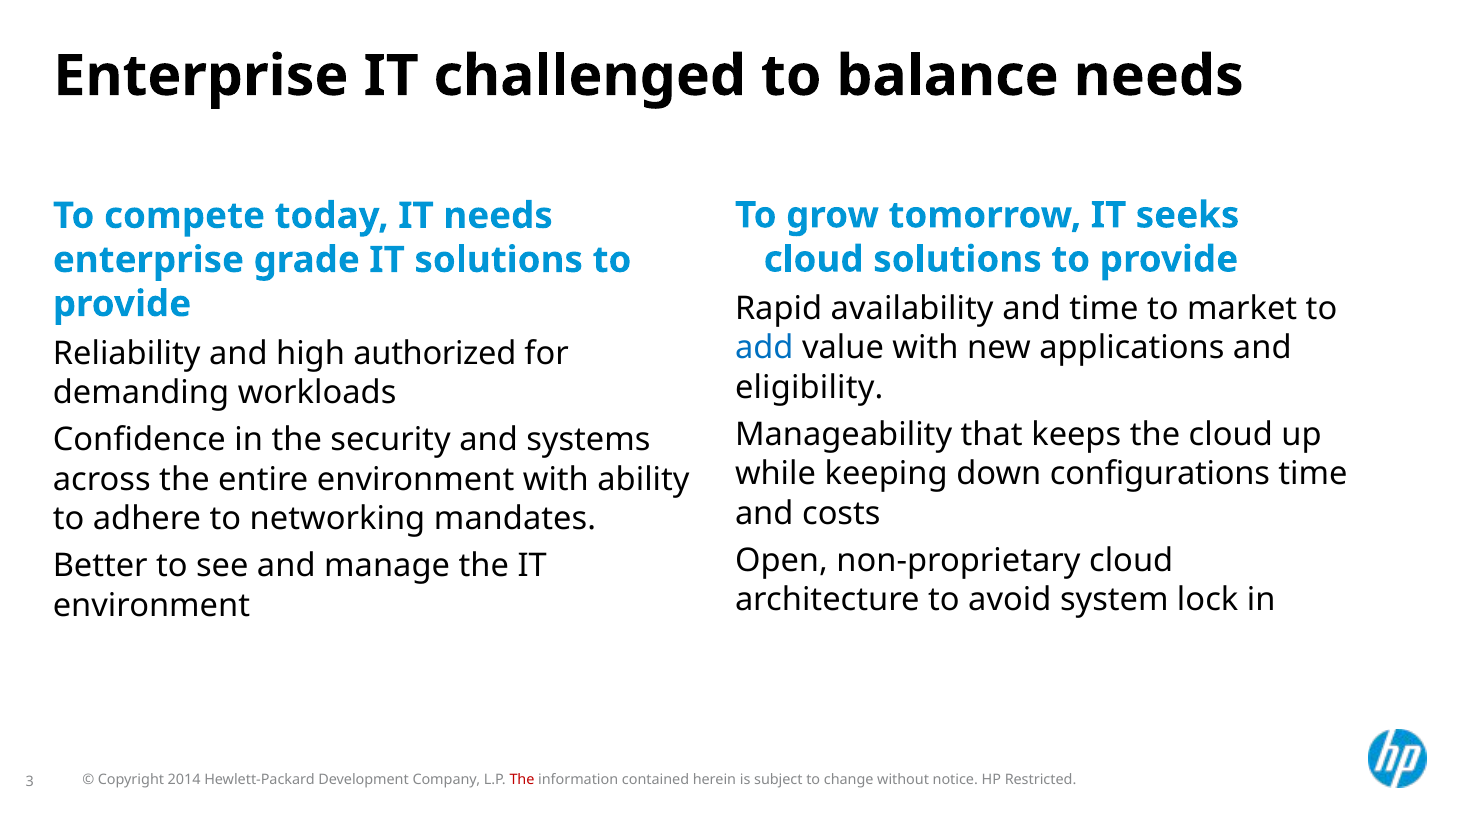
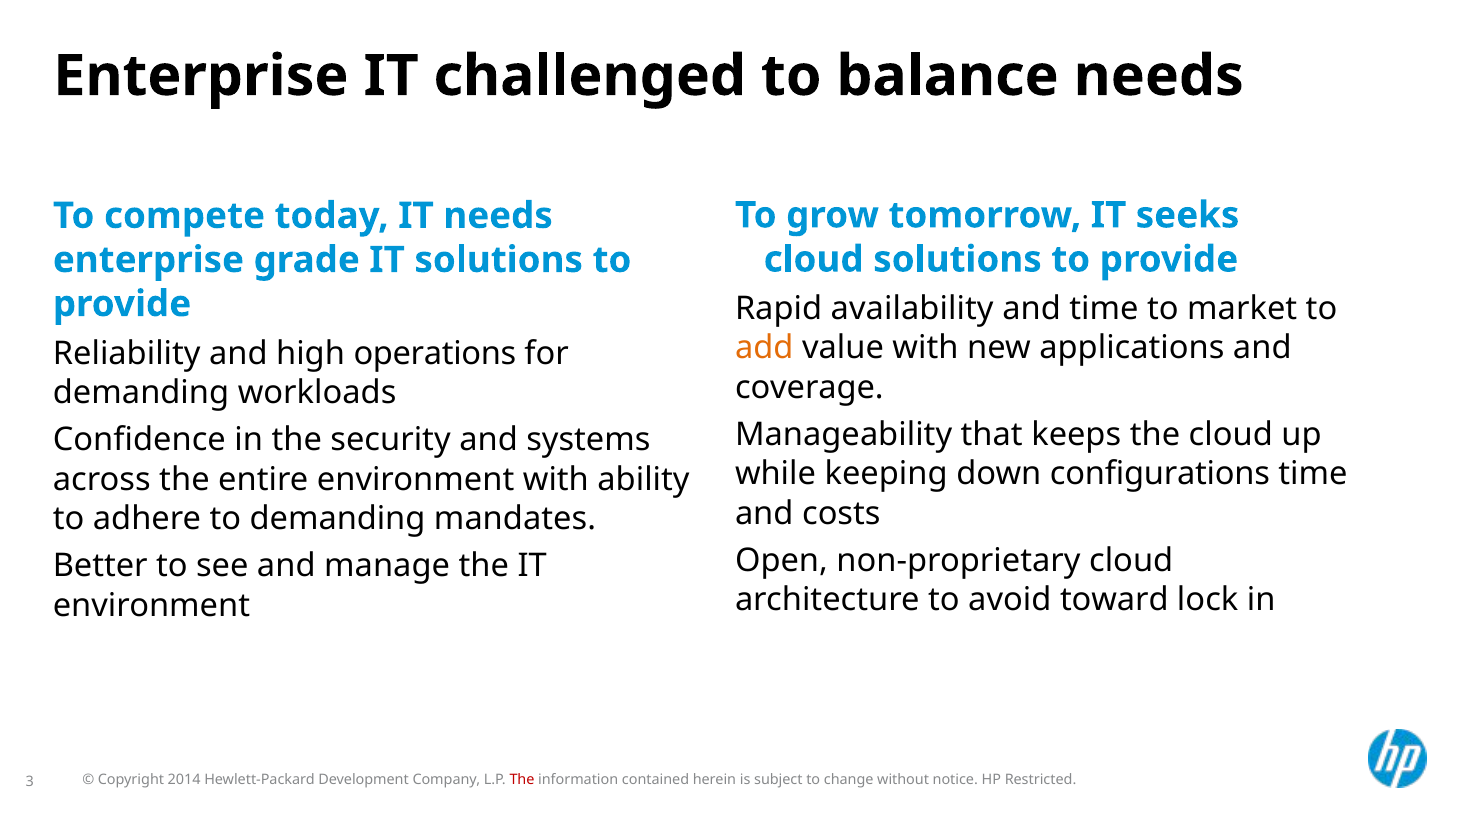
add colour: blue -> orange (764, 348)
authorized: authorized -> operations (435, 354)
eligibility: eligibility -> coverage (809, 388)
to networking: networking -> demanding (338, 519)
system: system -> toward (1114, 600)
